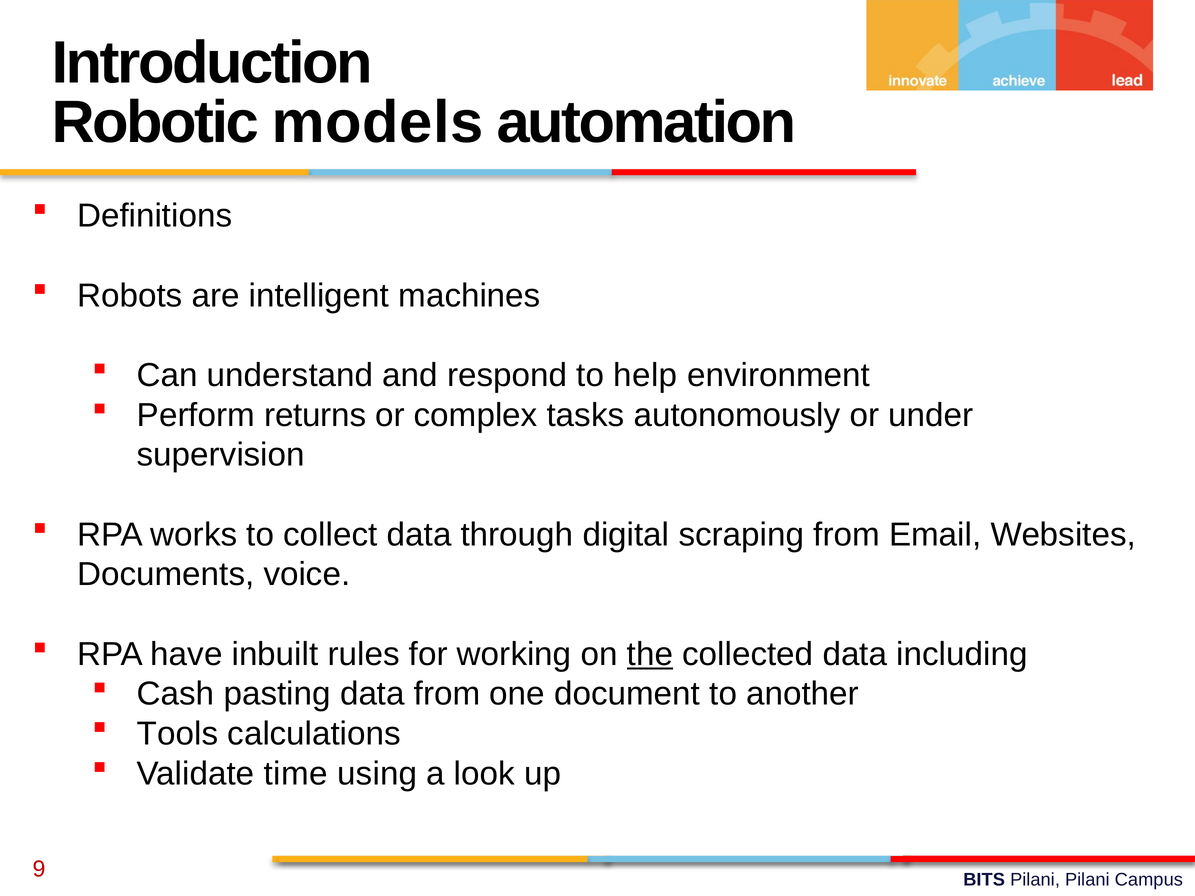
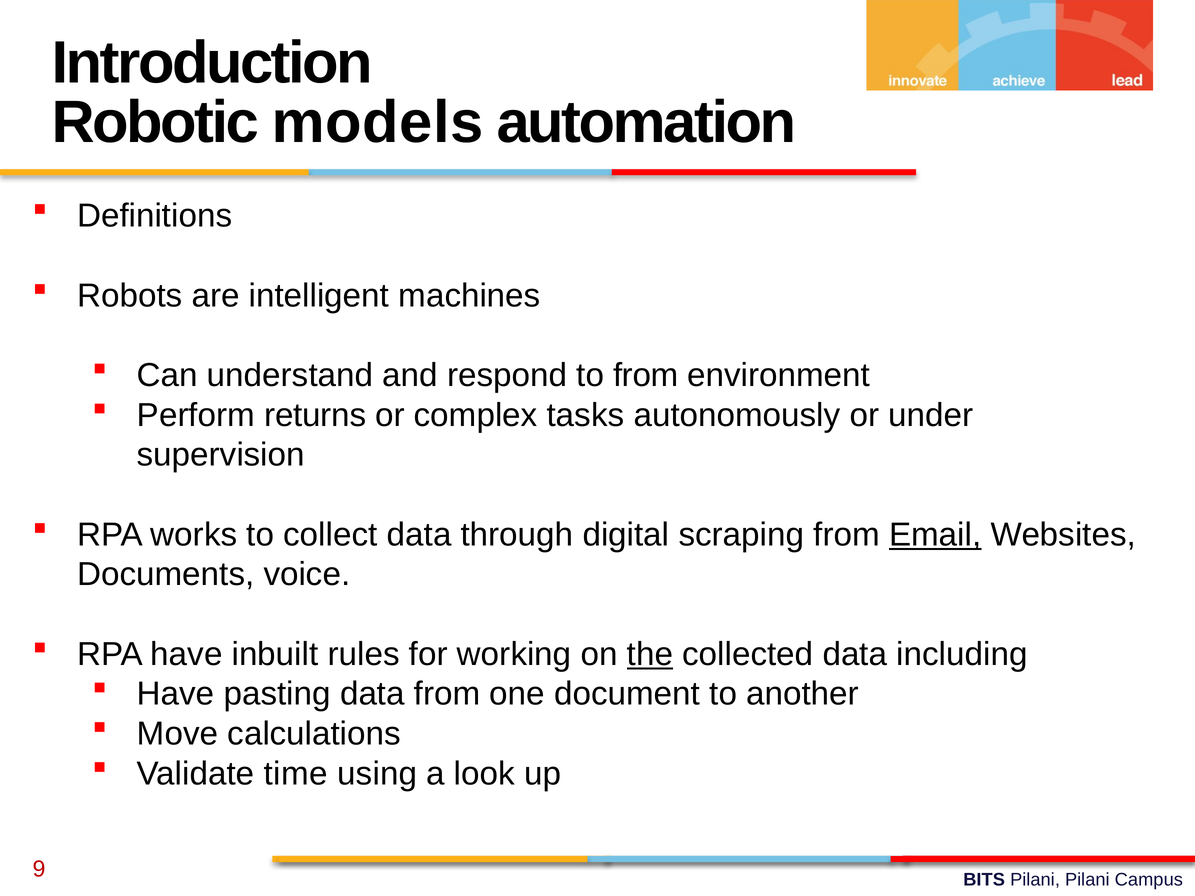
to help: help -> from (646, 375)
Email underline: none -> present (935, 535)
Cash: Cash -> Have (176, 694)
Tools: Tools -> Move (178, 734)
